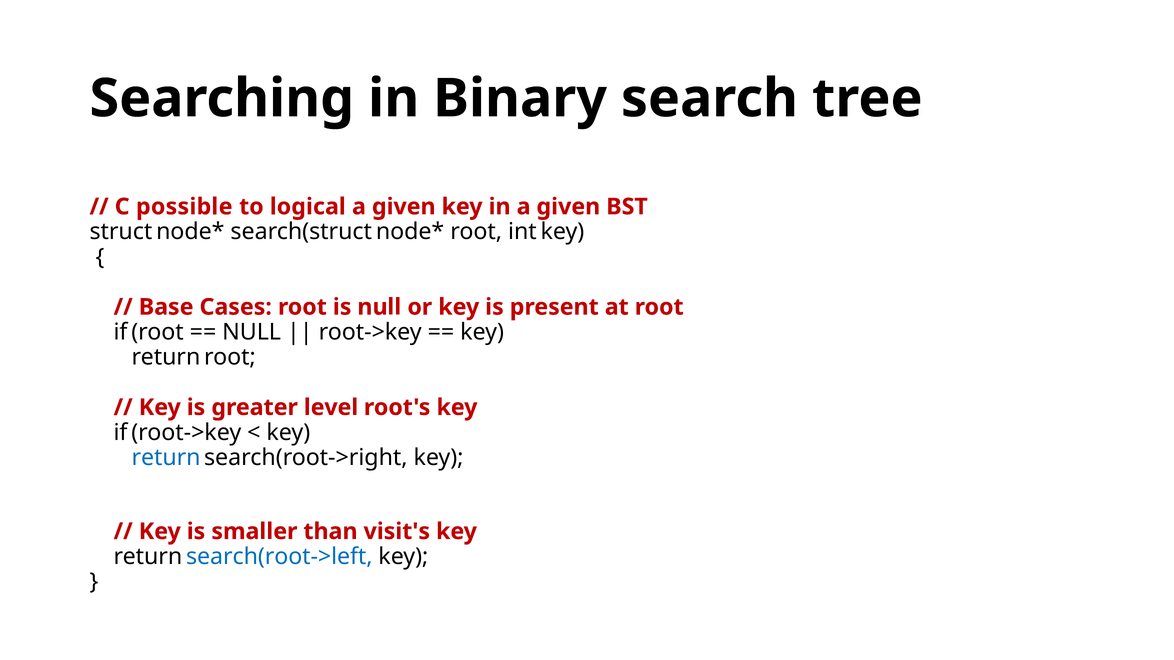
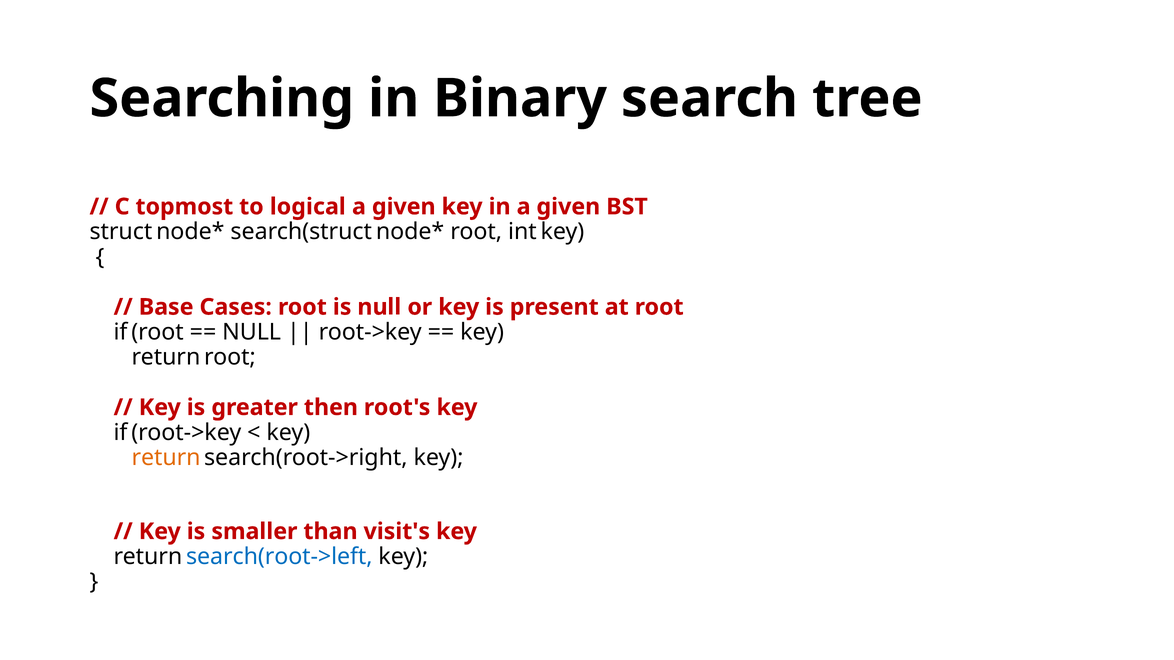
possible: possible -> topmost (184, 207)
level: level -> then (331, 408)
return colour: blue -> orange (166, 458)
